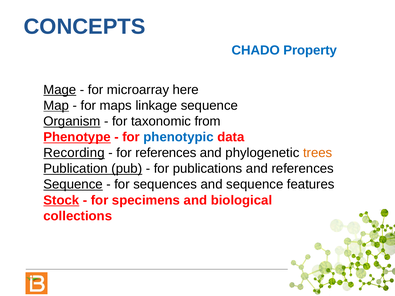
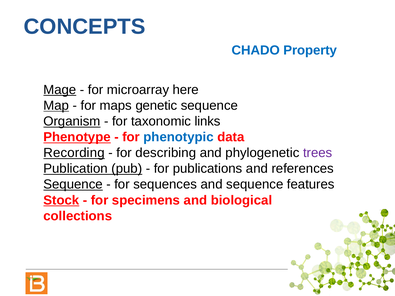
linkage: linkage -> genetic (156, 106)
from: from -> links (208, 121)
for references: references -> describing (166, 153)
trees colour: orange -> purple (318, 153)
